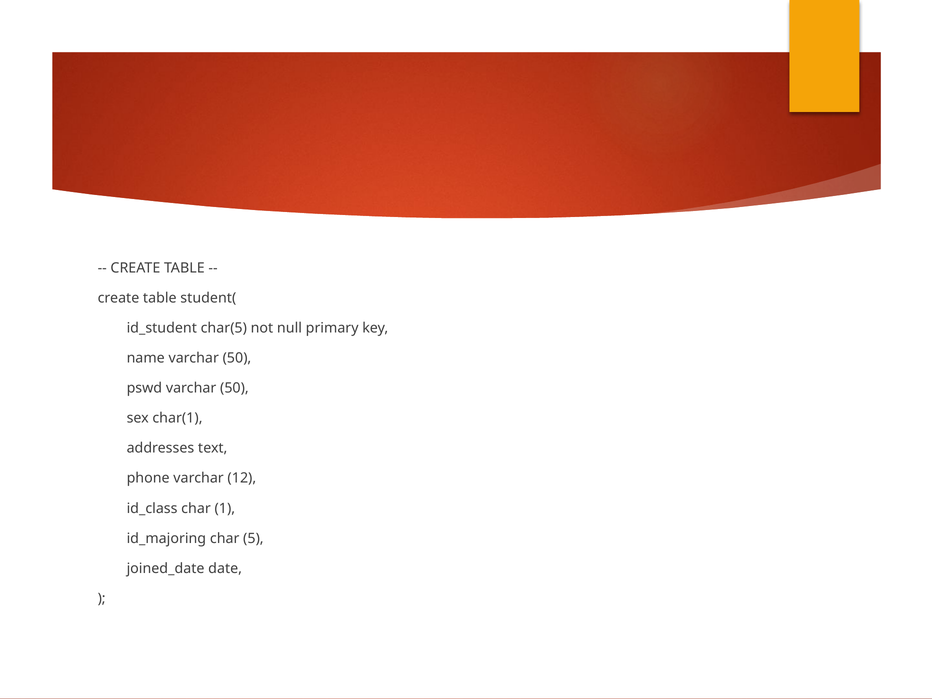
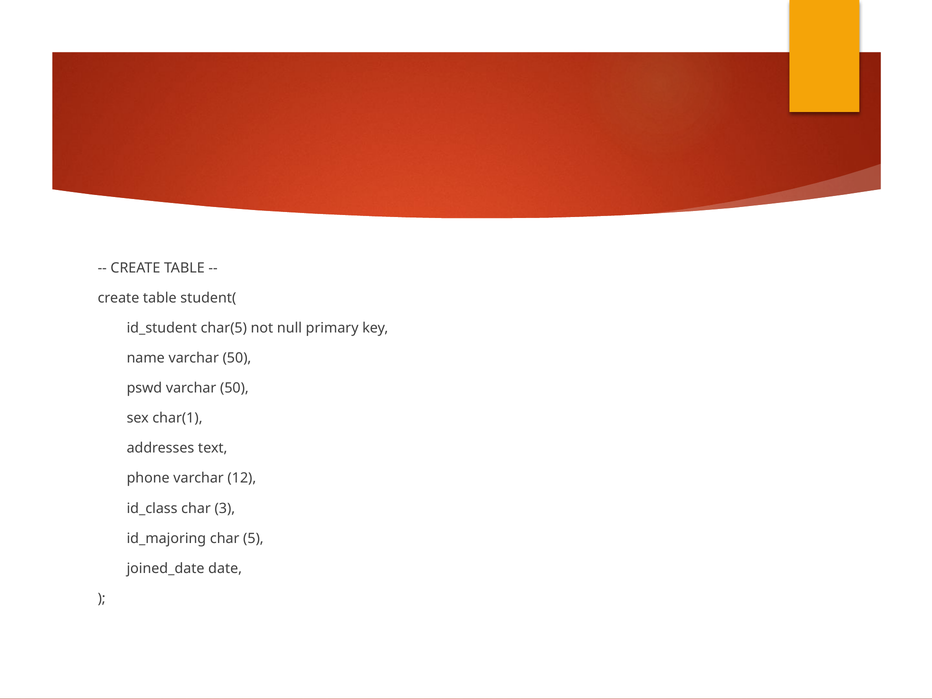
1: 1 -> 3 (225, 508)
